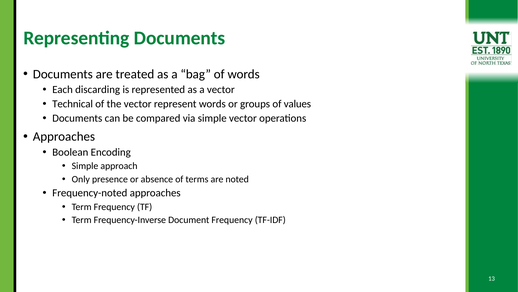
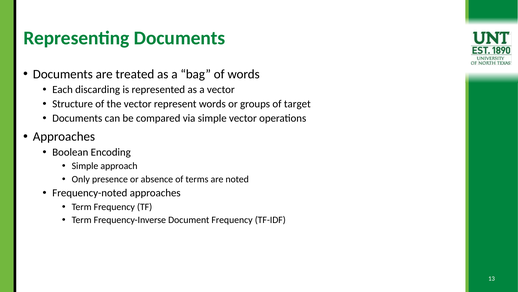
Technical: Technical -> Structure (73, 104)
values: values -> target (297, 104)
